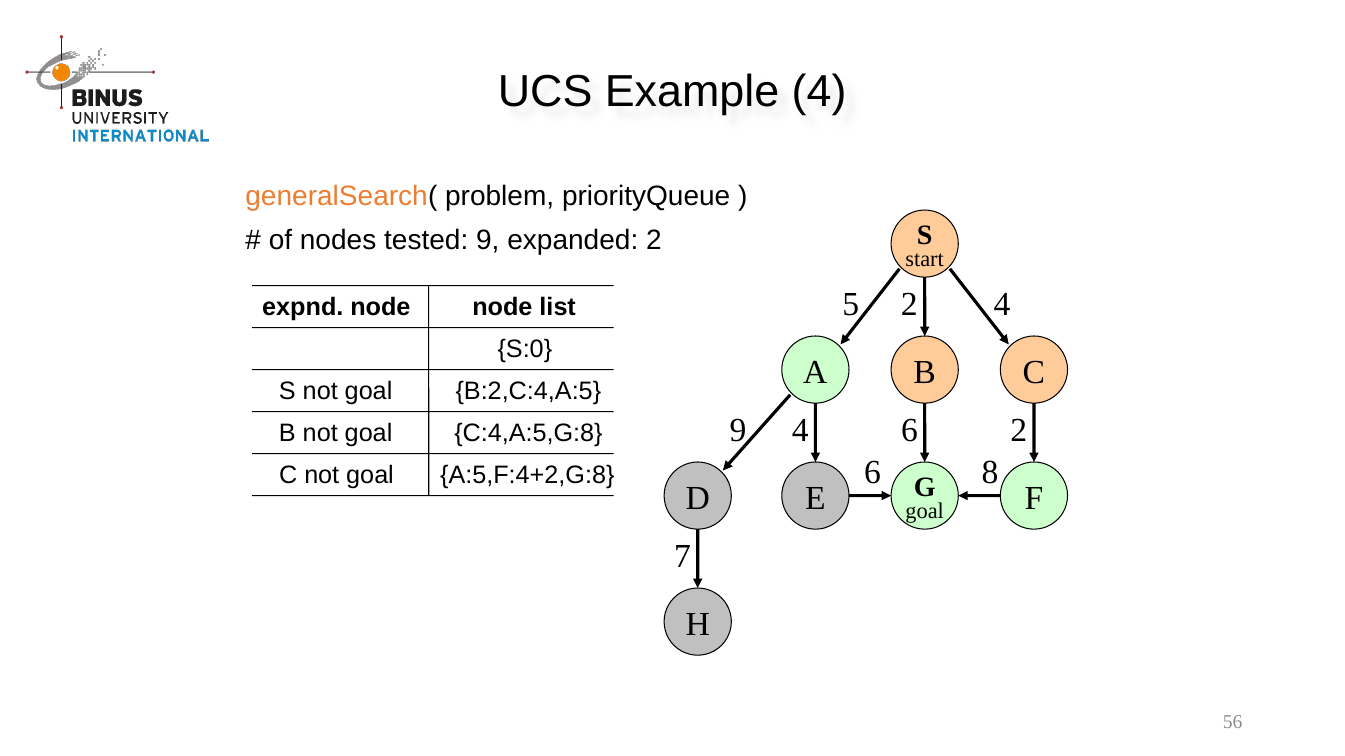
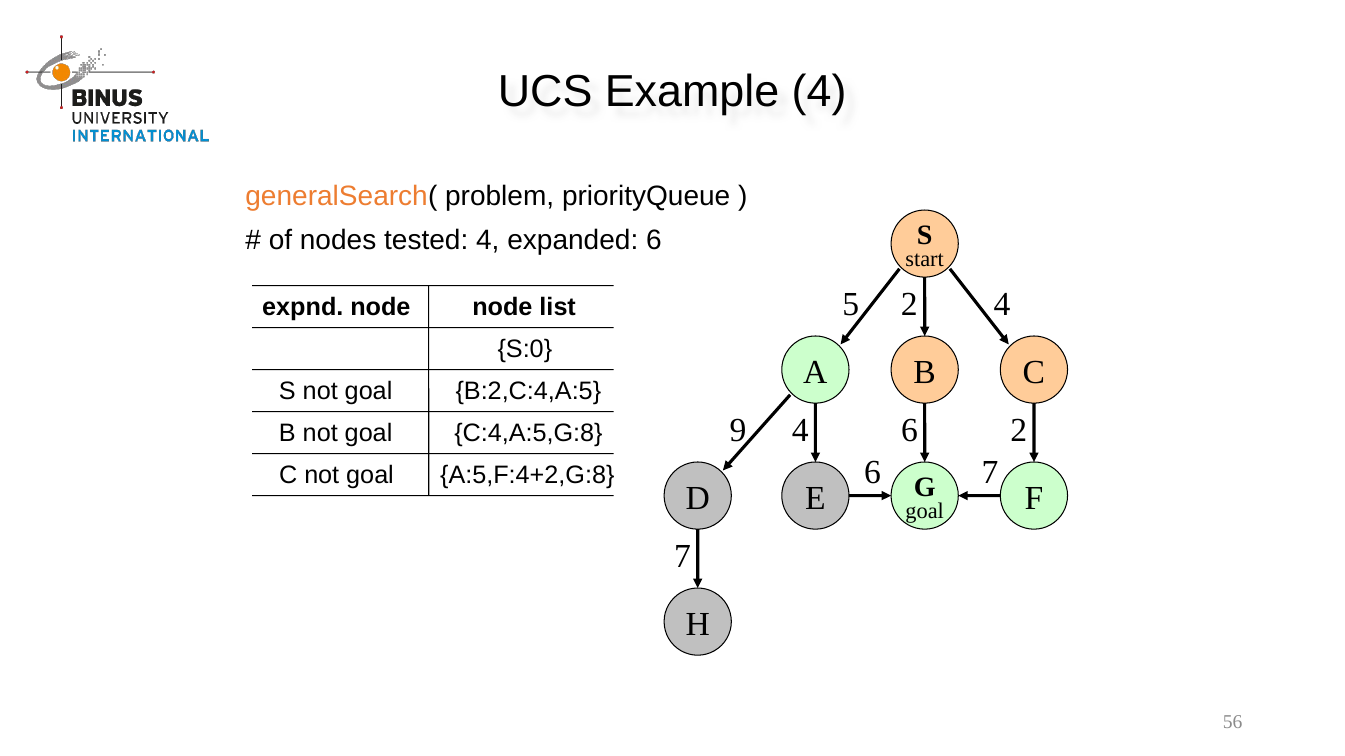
tested 9: 9 -> 4 (488, 241)
expanded 2: 2 -> 6 (654, 241)
6 8: 8 -> 7 (990, 473)
